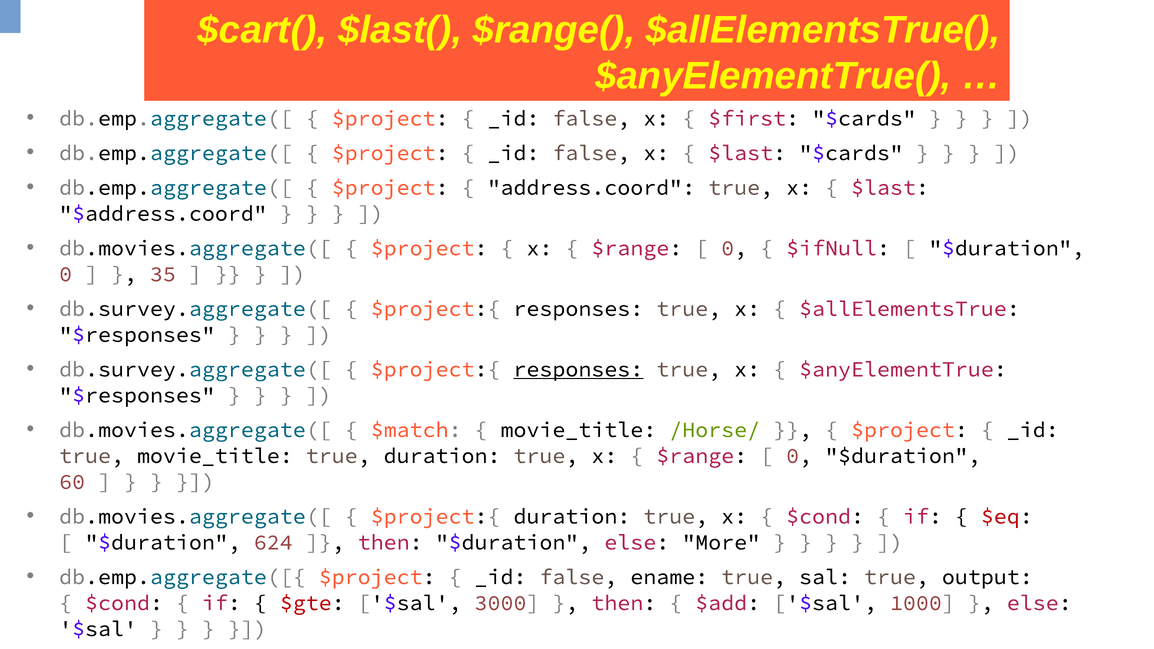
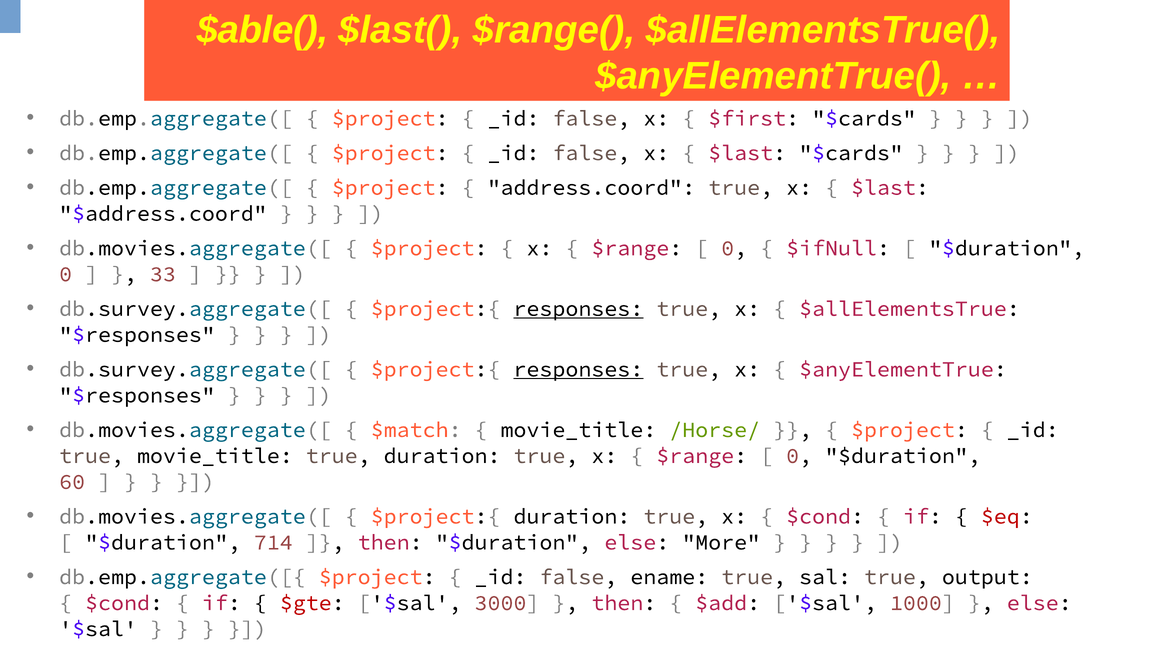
$cart(: $cart( -> $able( (263, 30)
35: 35 -> 33 (163, 274)
responses underline: none -> present (578, 309)
624: 624 -> 714 (273, 542)
